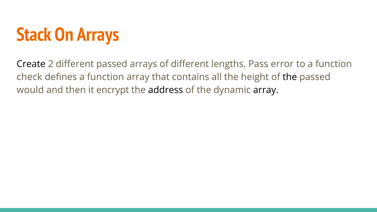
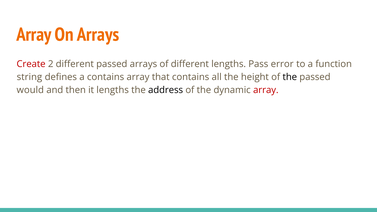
Stack: Stack -> Array (34, 35)
Create colour: black -> red (31, 64)
check: check -> string (29, 77)
defines a function: function -> contains (106, 77)
it encrypt: encrypt -> lengths (113, 90)
array colour: black -> red (266, 90)
